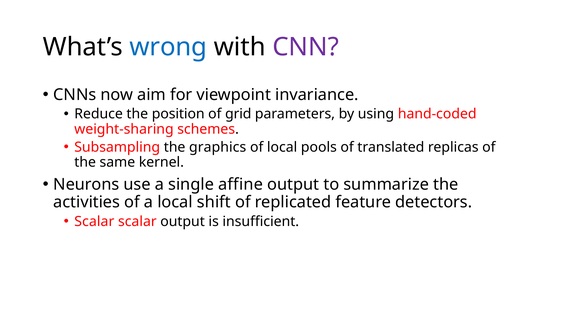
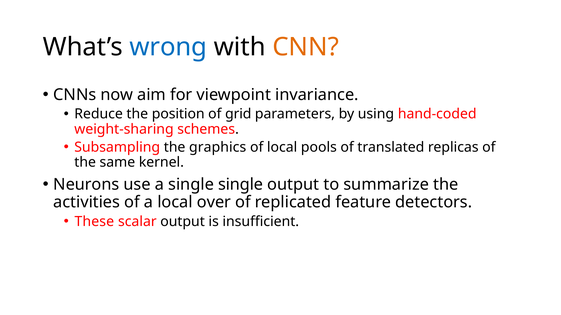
CNN colour: purple -> orange (306, 47)
single affine: affine -> single (241, 185)
shift: shift -> over (214, 202)
Scalar: Scalar -> These (94, 222)
